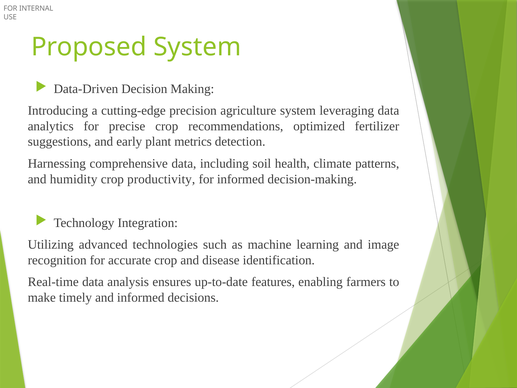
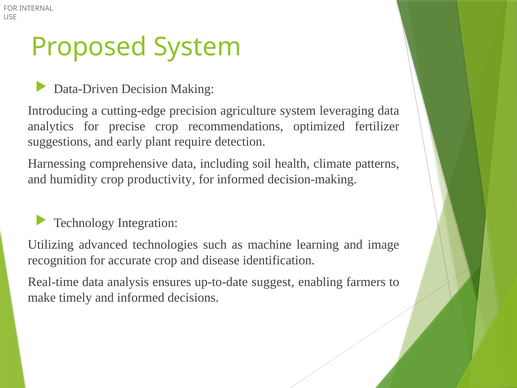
metrics: metrics -> require (193, 142)
features: features -> suggest (273, 282)
